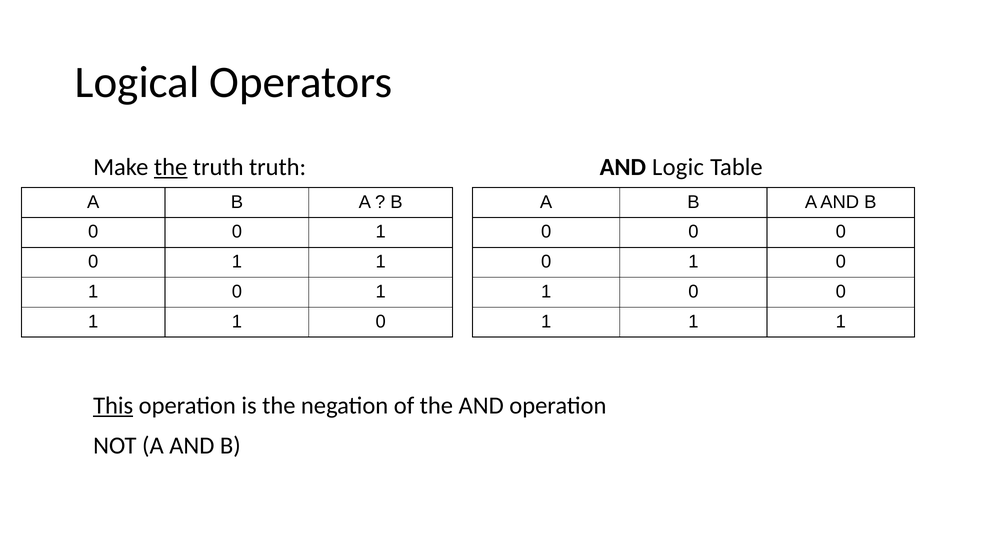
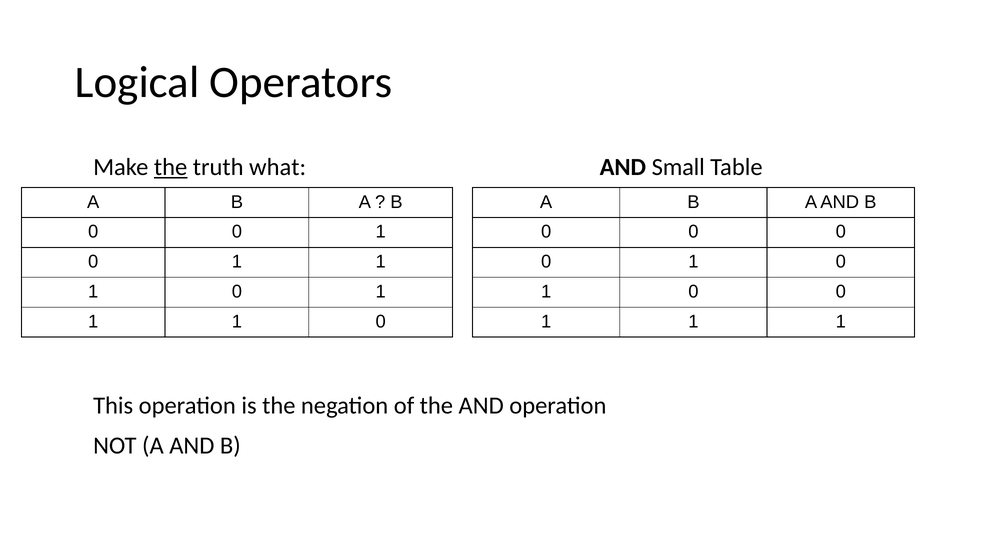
truth truth: truth -> what (278, 167)
Logic: Logic -> Small (678, 167)
This underline: present -> none (113, 405)
